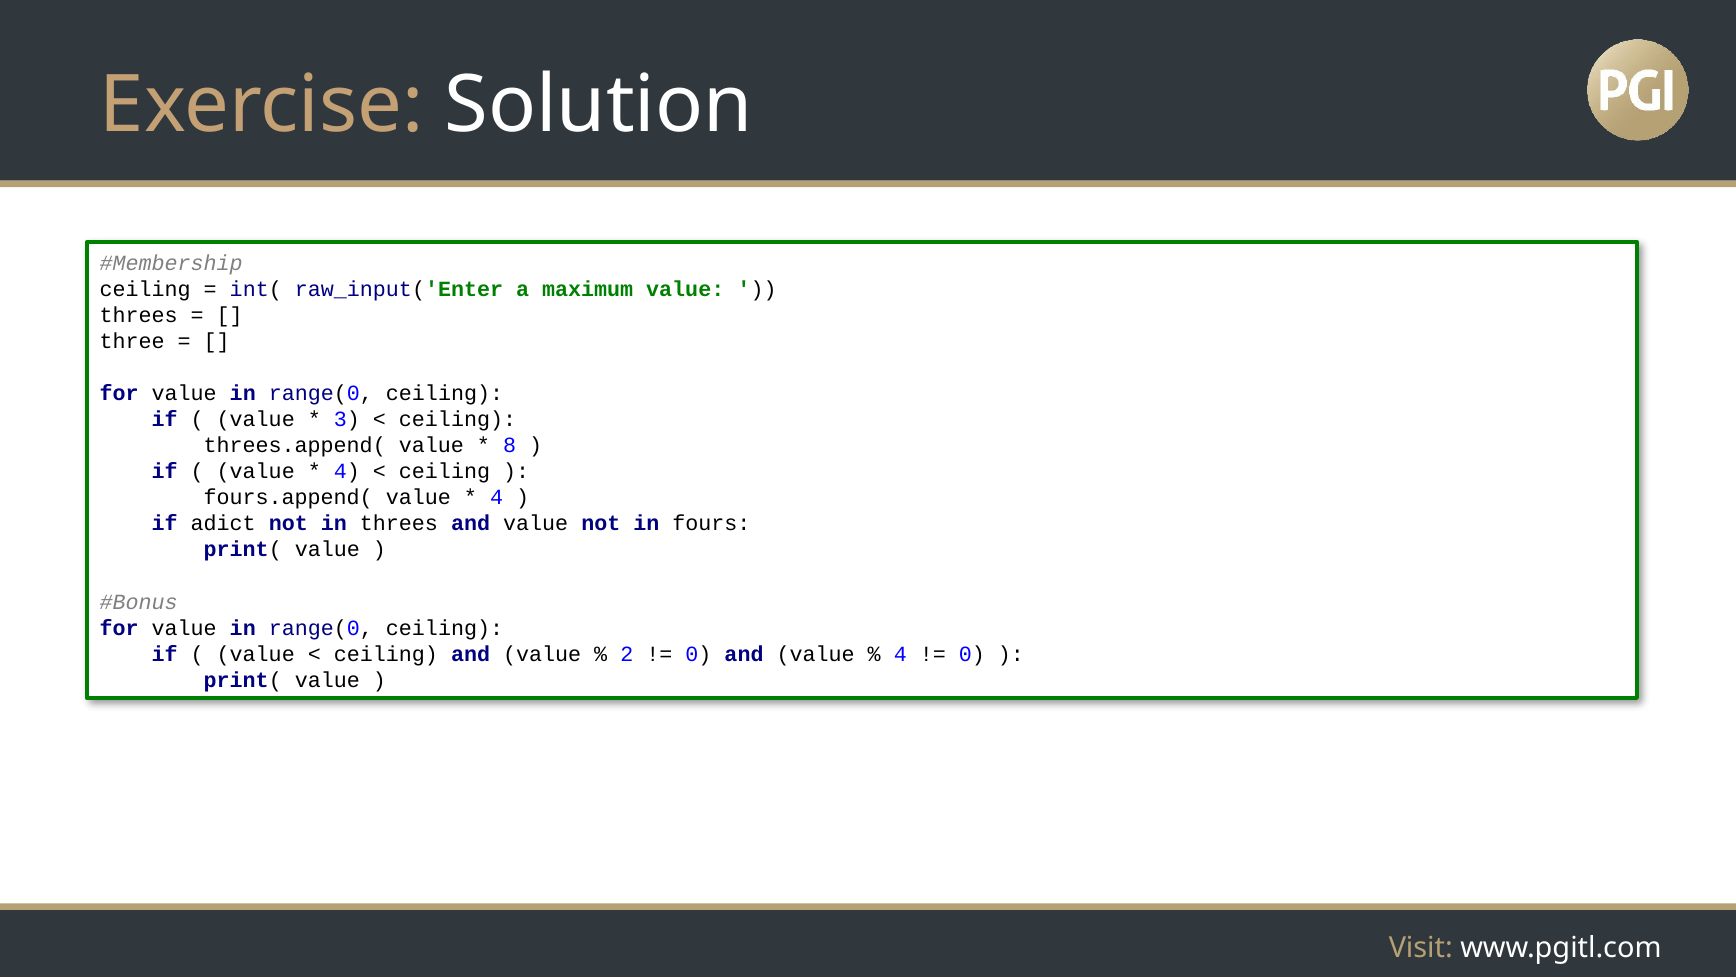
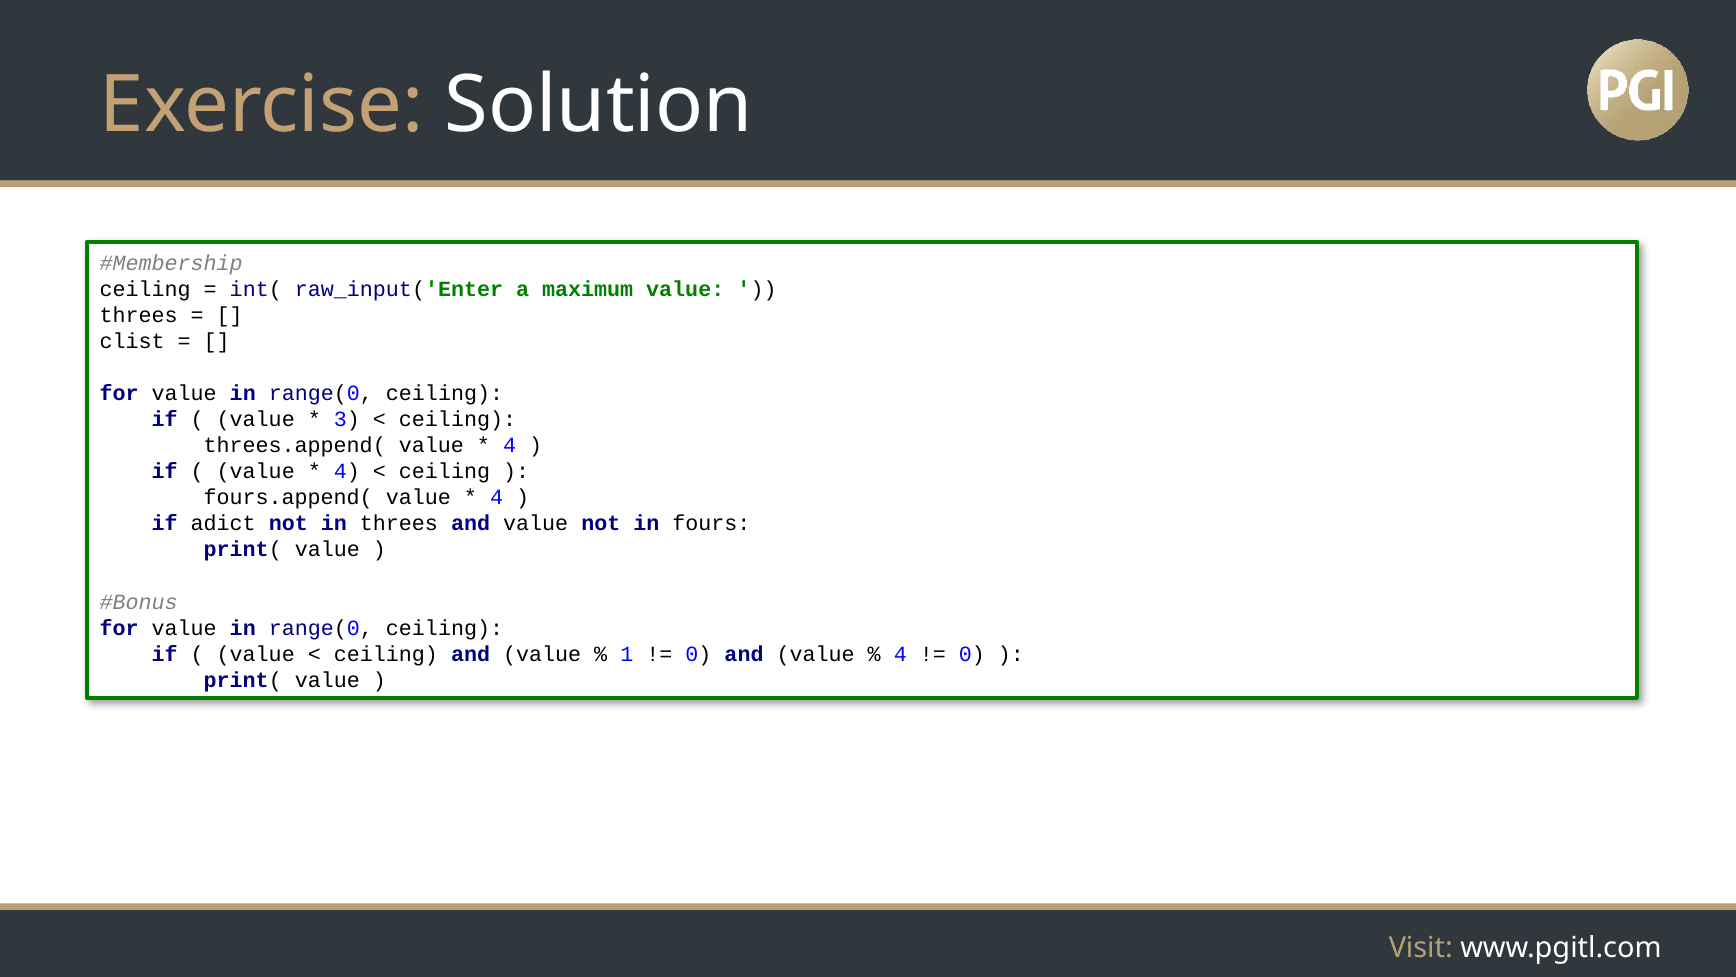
three: three -> clist (132, 341)
8: 8 -> 4 (510, 445)
2: 2 -> 1 (627, 654)
